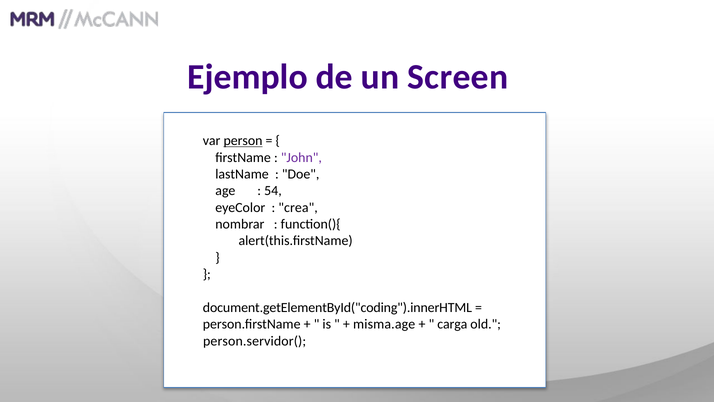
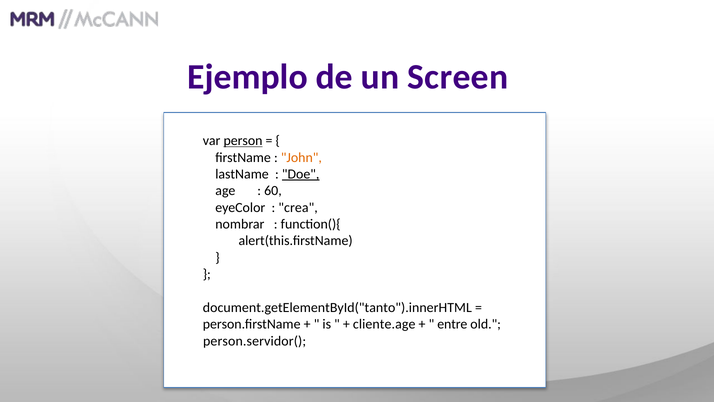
John colour: purple -> orange (301, 157)
Doe underline: none -> present (301, 174)
54: 54 -> 60 (273, 191)
document.getElementById("coding").innerHTML: document.getElementById("coding").innerHTML -> document.getElementById("tanto").innerHTML (337, 307)
misma.age: misma.age -> cliente.age (384, 324)
carga: carga -> entre (452, 324)
